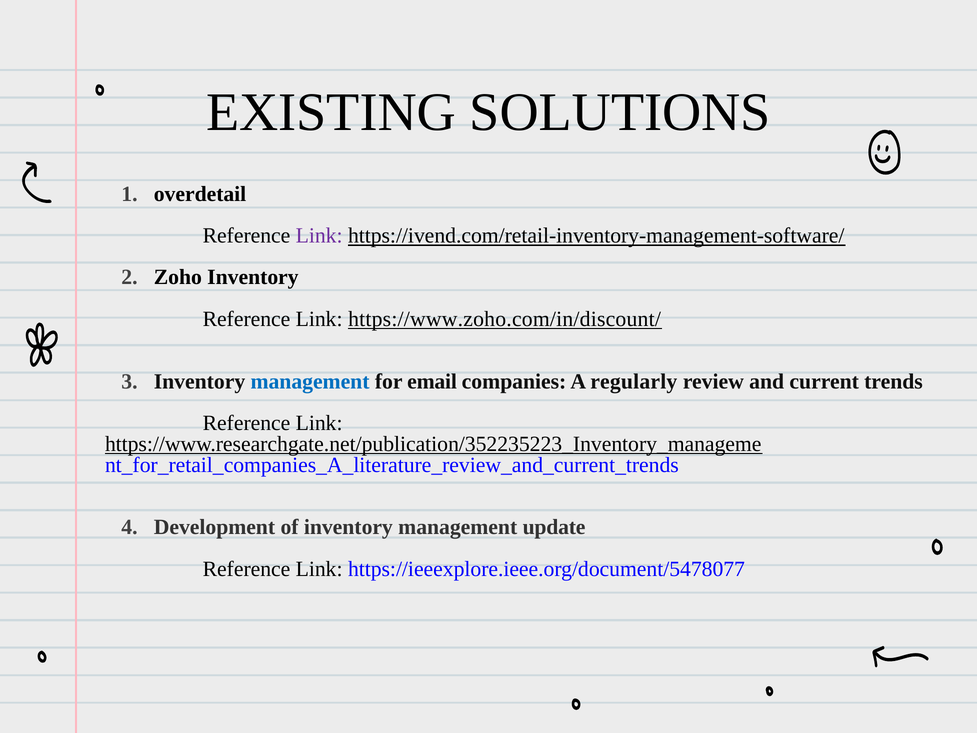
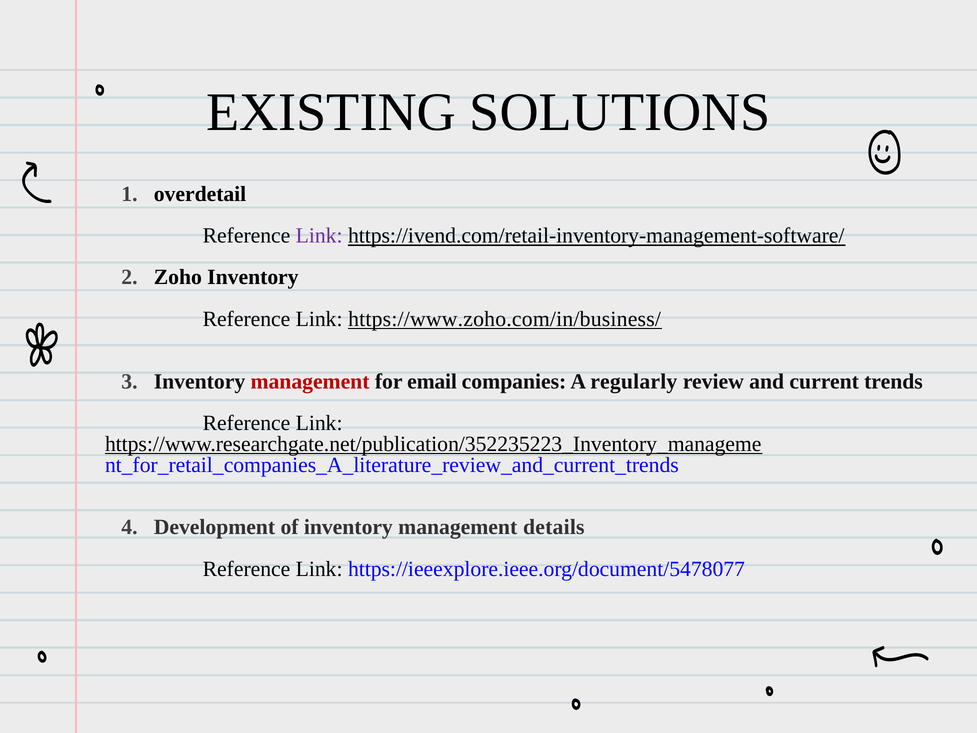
https://www.zoho.com/in/discount/: https://www.zoho.com/in/discount/ -> https://www.zoho.com/in/business/ (505, 319)
management colour: blue -> red (310, 381)
update: update -> details (554, 527)
